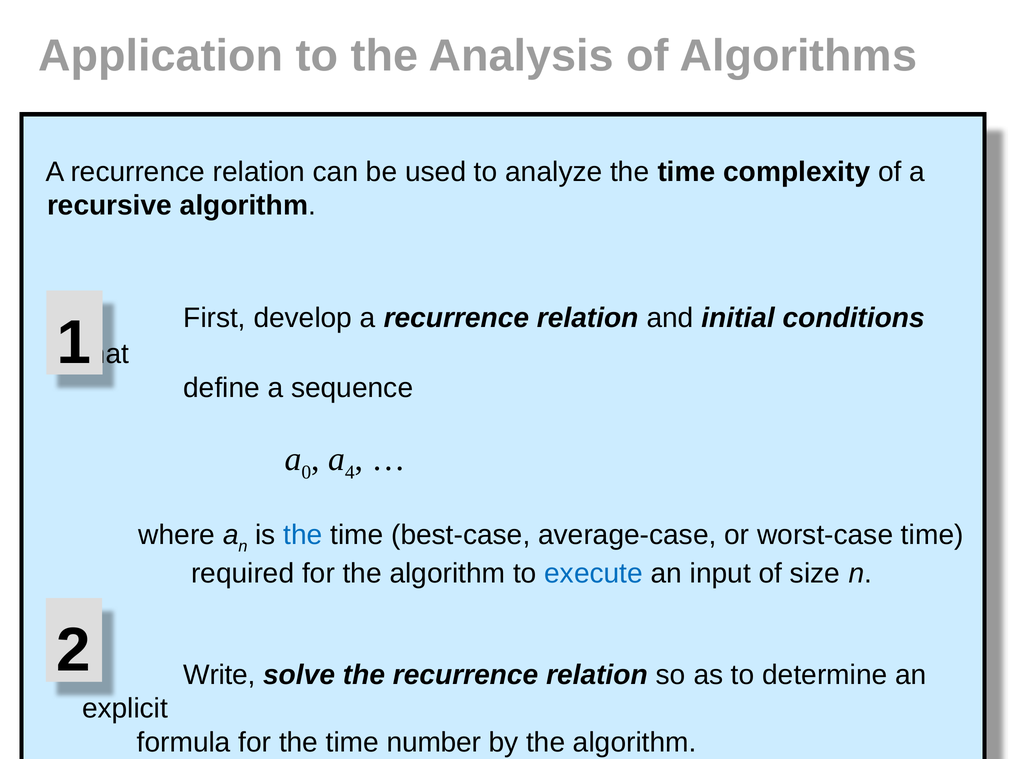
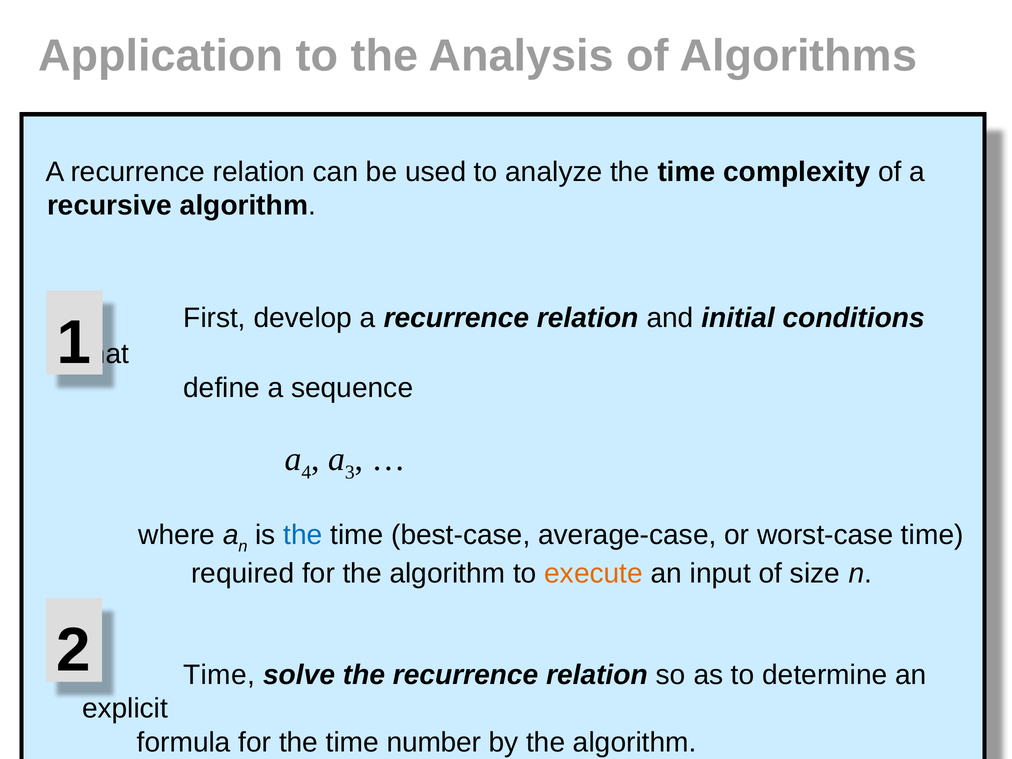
0: 0 -> 4 (306, 472)
4: 4 -> 3 (350, 472)
execute colour: blue -> orange (594, 574)
Write: Write -> Time (219, 675)
